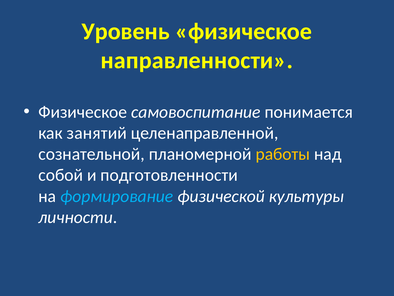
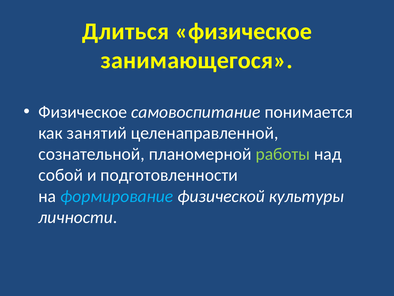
Уровень: Уровень -> Длиться (126, 31)
направленности: направленности -> занимающегося (197, 60)
работы colour: yellow -> light green (283, 154)
